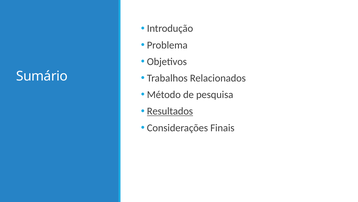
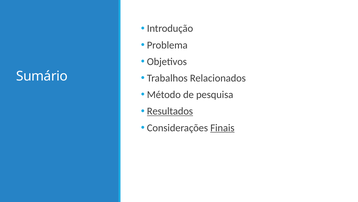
Finais underline: none -> present (222, 127)
